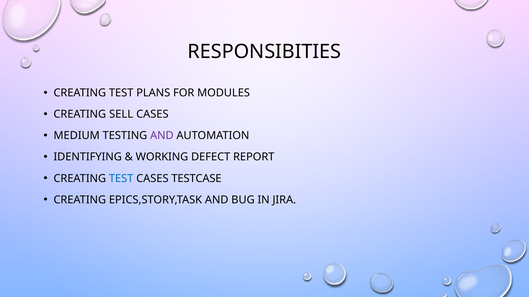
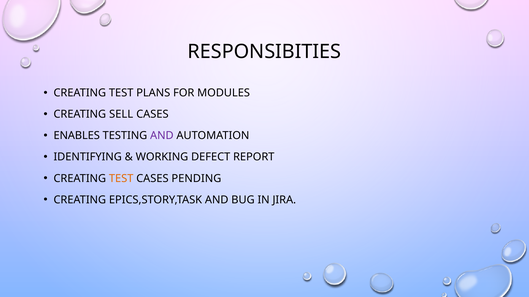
MEDIUM: MEDIUM -> ENABLES (77, 136)
TEST colour: blue -> orange (121, 179)
TESTCASE: TESTCASE -> PENDING (196, 179)
